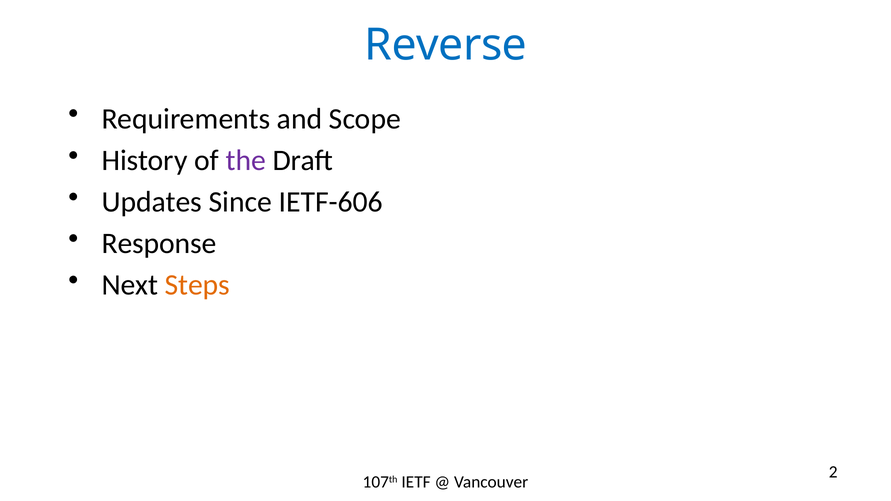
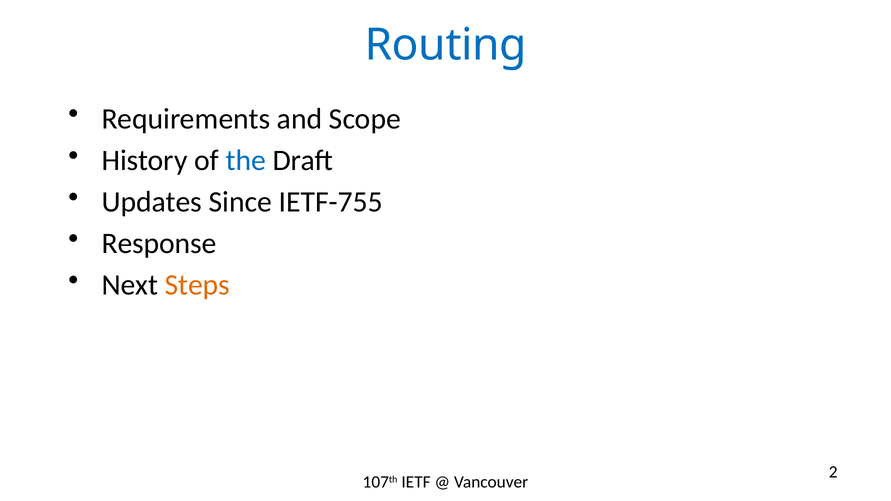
Reverse: Reverse -> Routing (446, 45)
the colour: purple -> blue (246, 161)
IETF-606: IETF-606 -> IETF-755 (331, 202)
